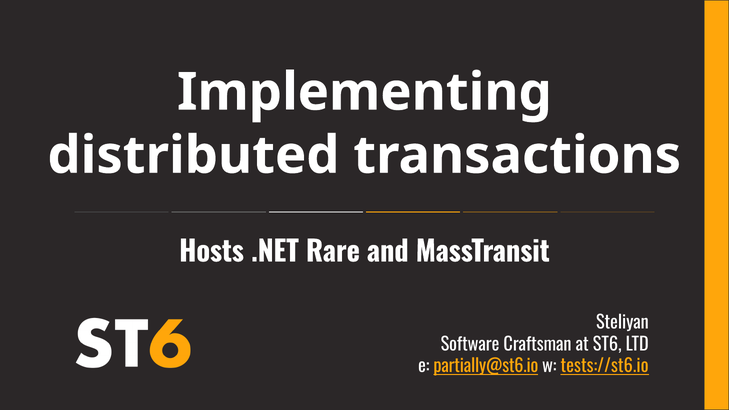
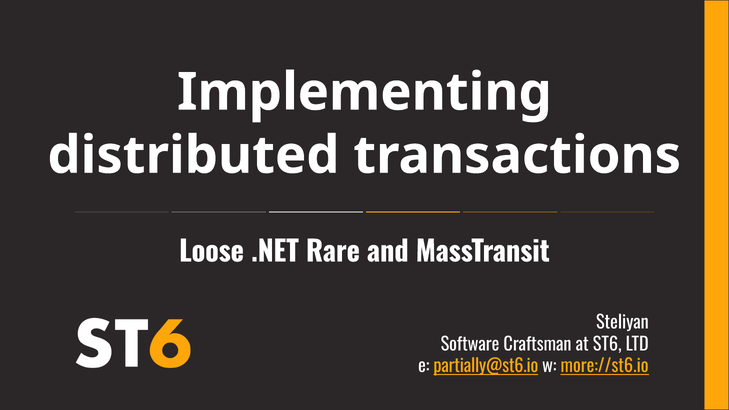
Hosts: Hosts -> Loose (212, 252)
tests://st6.io: tests://st6.io -> more://st6.io (605, 367)
